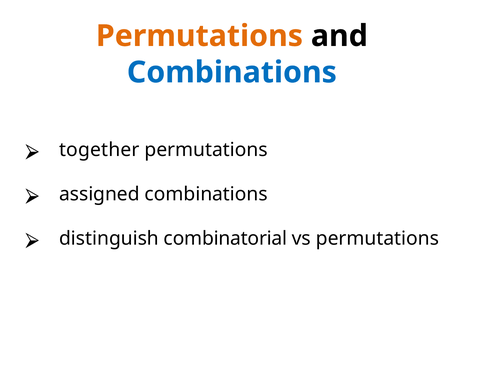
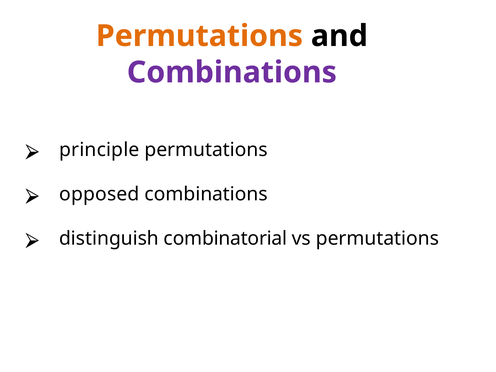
Combinations colour: blue -> purple (232, 72)
together: together -> principle (99, 150)
assigned: assigned -> opposed (99, 194)
